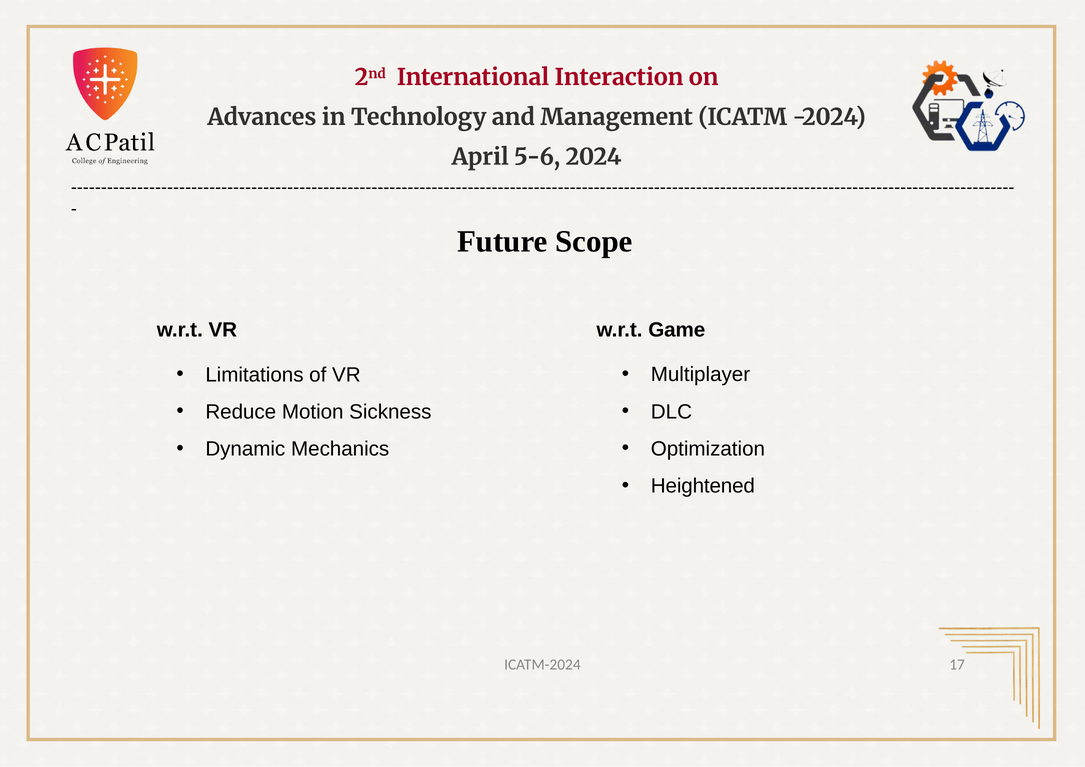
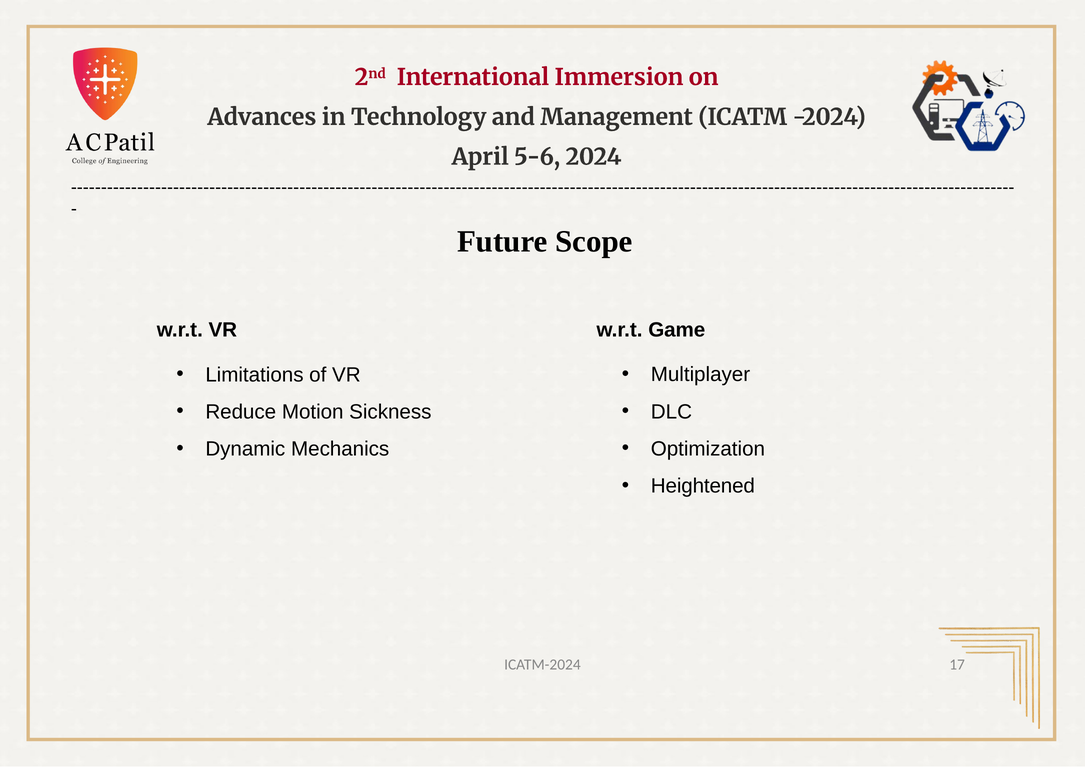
Interaction: Interaction -> Immersion (619, 77)
